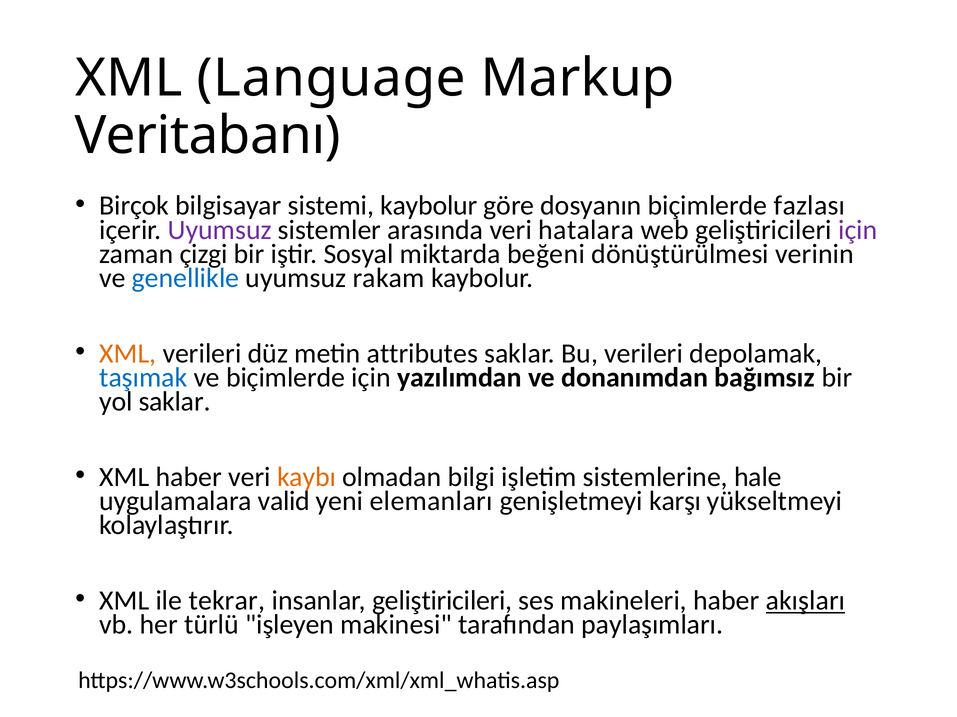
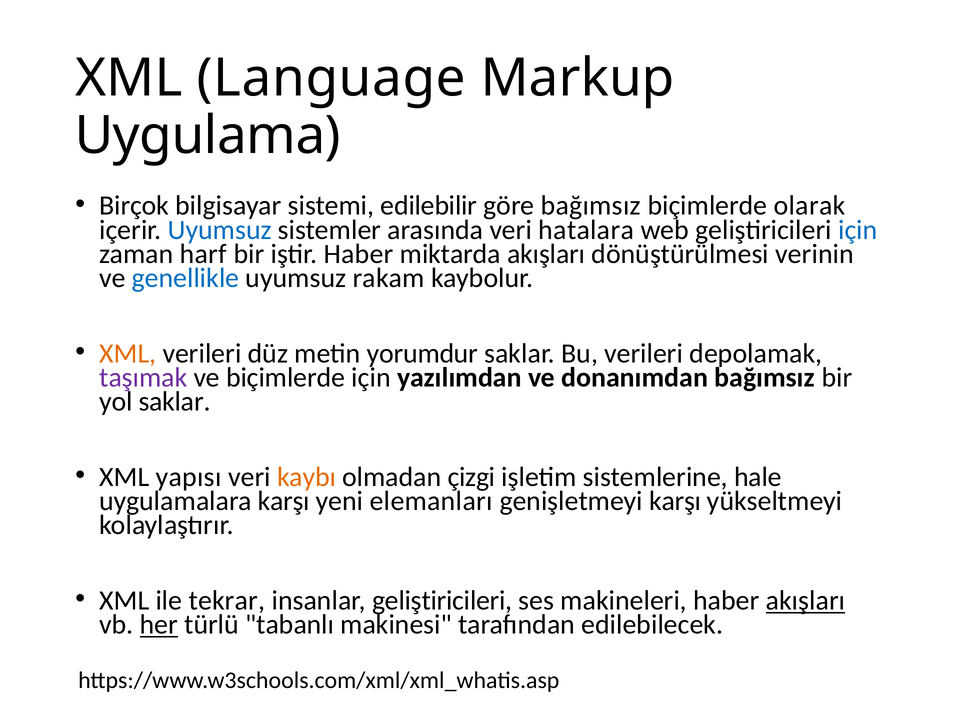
Veritabanı: Veritabanı -> Uygulama (208, 136)
sistemi kaybolur: kaybolur -> edilebilir (429, 206)
göre dosyanın: dosyanın -> bağımsız (591, 206)
fazlası: fazlası -> olarak (810, 206)
Uyumsuz colour: purple -> blue (220, 230)
için colour: purple -> blue (858, 230)
çizgi: çizgi -> harf (203, 254)
iştir Sosyal: Sosyal -> Haber (358, 254)
miktarda beğeni: beğeni -> akışları (546, 254)
attributes: attributes -> yorumdur (422, 354)
taşımak colour: blue -> purple (143, 378)
XML haber: haber -> yapısı (189, 478)
bilgi: bilgi -> çizgi (472, 478)
uygulamalara valid: valid -> karşı (284, 502)
her underline: none -> present (159, 625)
işleyen: işleyen -> tabanlı (290, 625)
paylaşımları: paylaşımları -> edilebilecek (652, 625)
